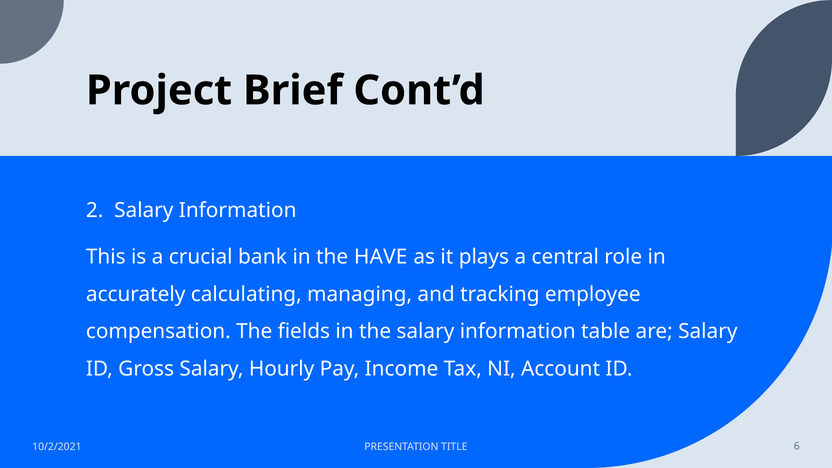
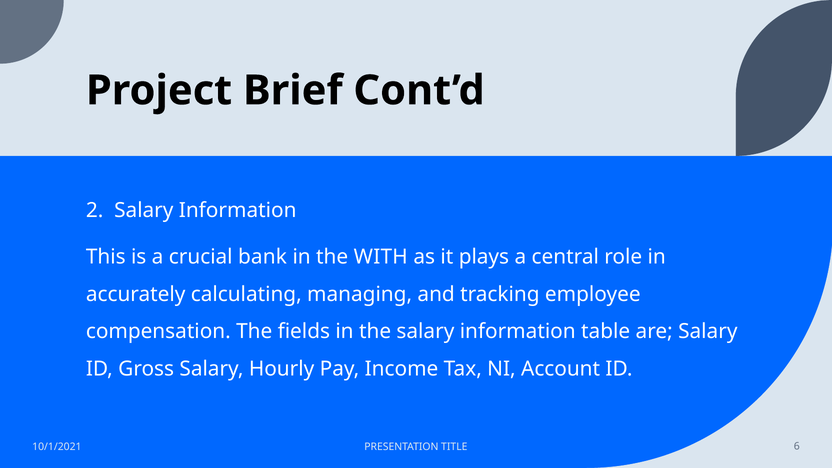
HAVE: HAVE -> WITH (381, 257)
10/2/2021: 10/2/2021 -> 10/1/2021 (57, 447)
